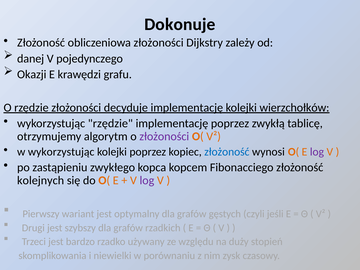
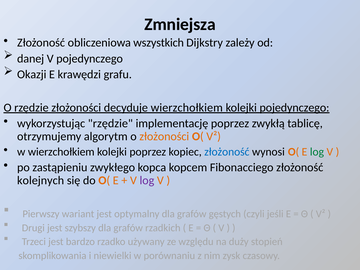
Dokonuje: Dokonuje -> Zmniejsza (180, 24)
obliczeniowa złożoności: złożoności -> wszystkich (159, 43)
decyduje implementację: implementację -> wierzchołkiem (187, 108)
kolejki wierzchołków: wierzchołków -> pojedynczego (294, 108)
złożoności colour: purple -> orange (164, 136)
w wykorzystując: wykorzystując -> wierzchołkiem (61, 152)
log colour: purple -> green (317, 152)
